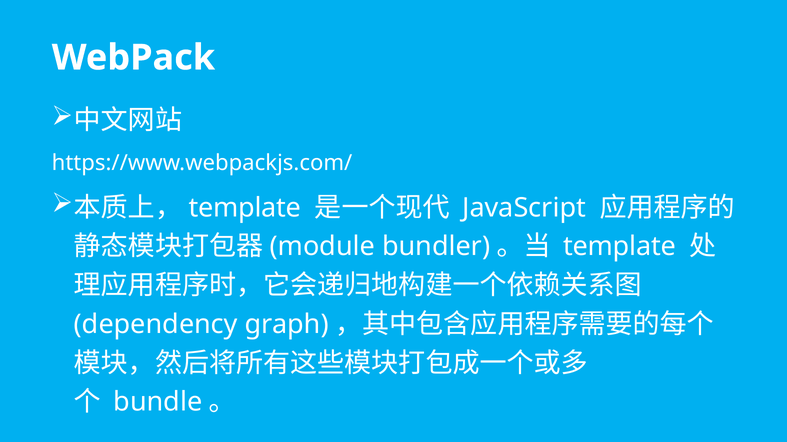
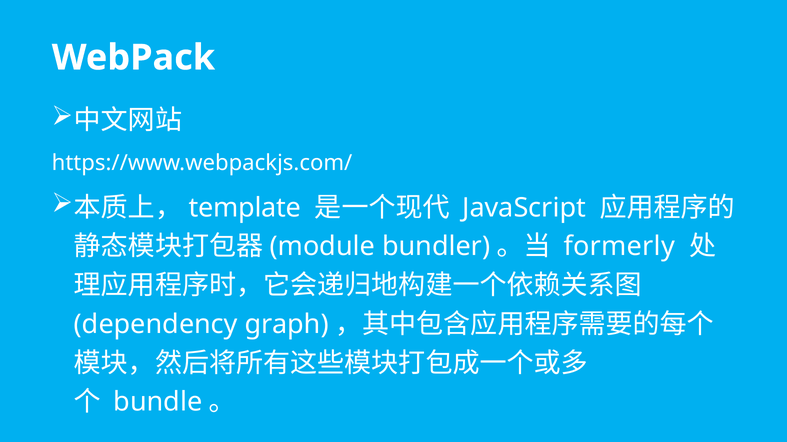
template: template -> formerly (619, 247)
